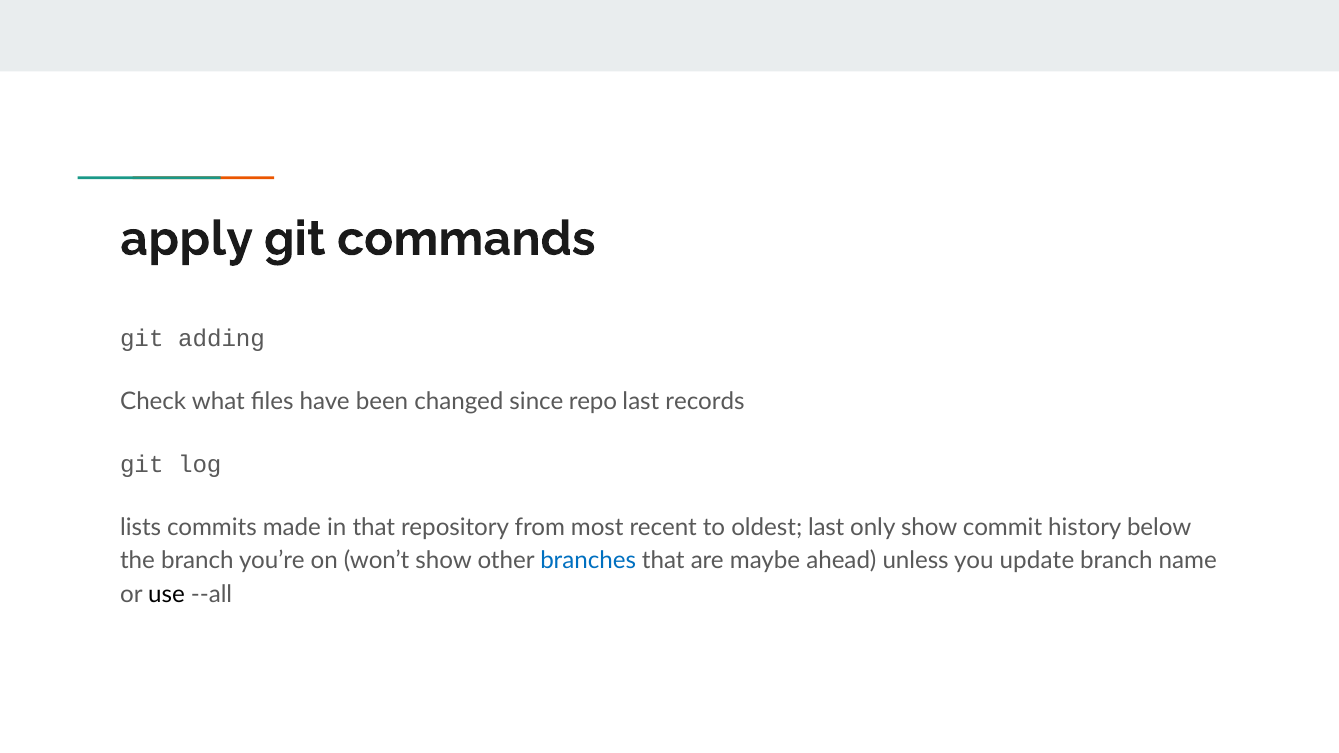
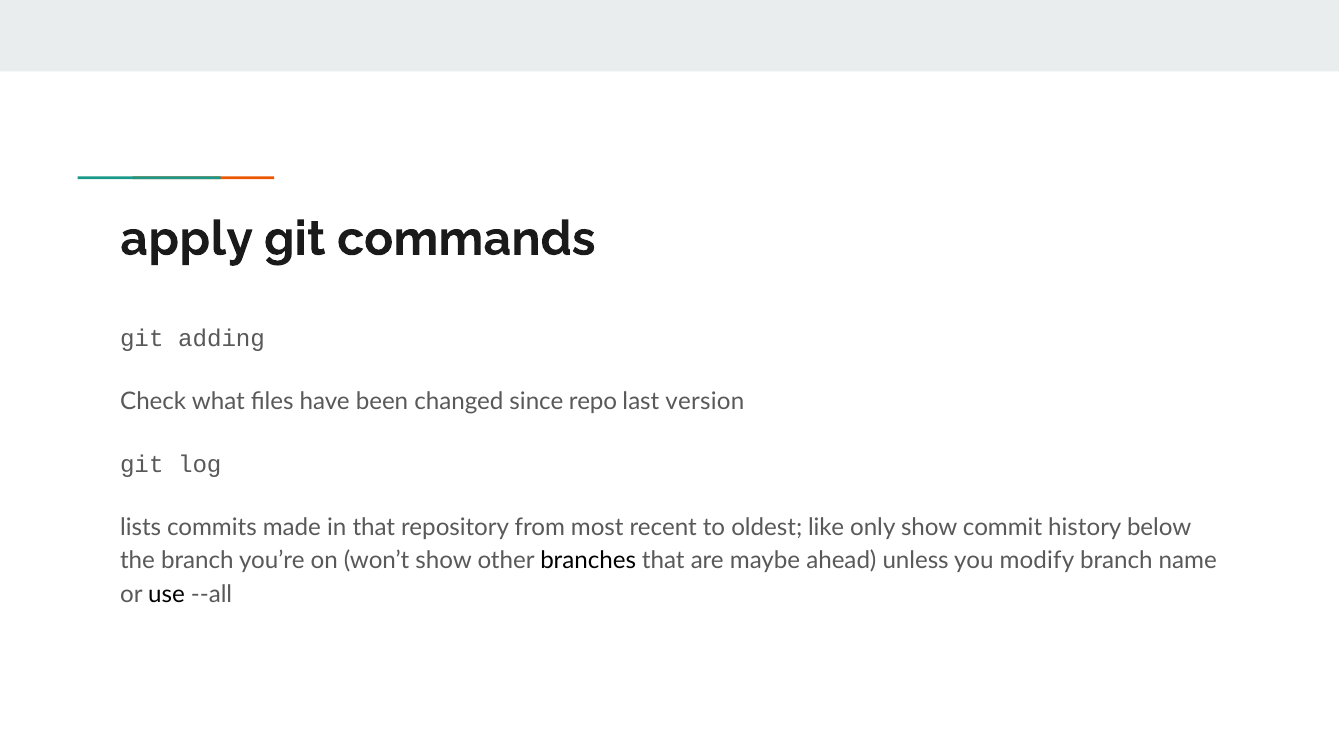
records: records -> version (705, 401)
oldest last: last -> like (826, 528)
branches colour: blue -> black (588, 561)
update: update -> modify (1037, 561)
